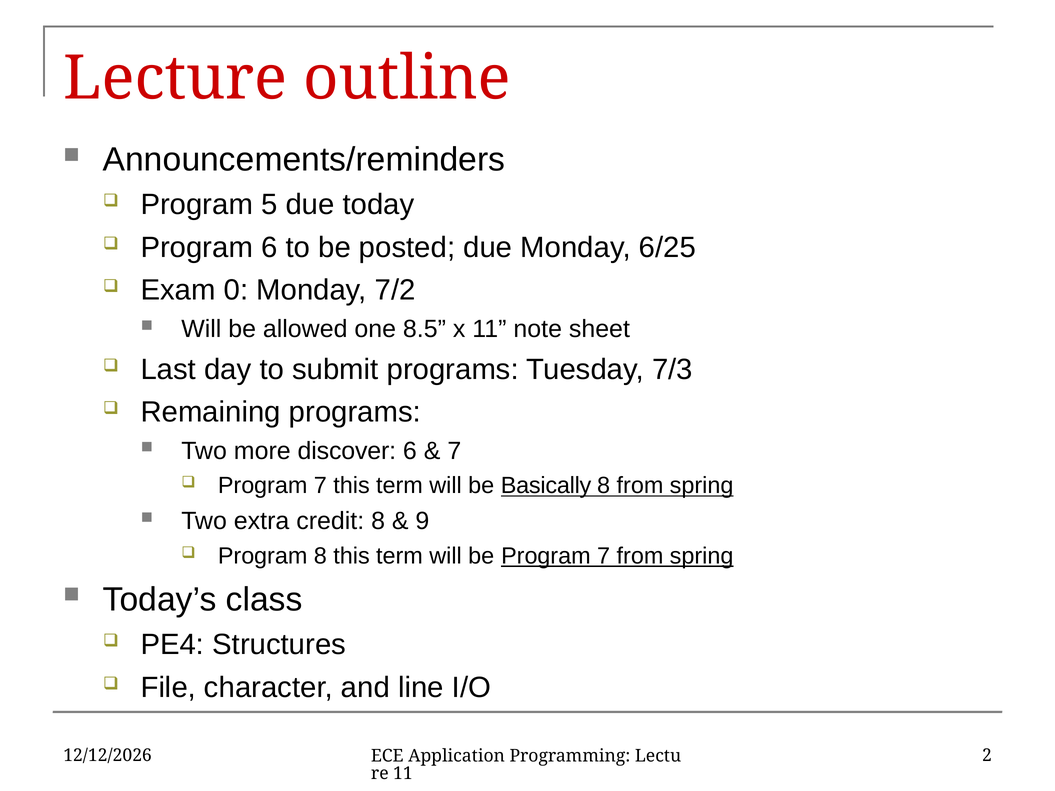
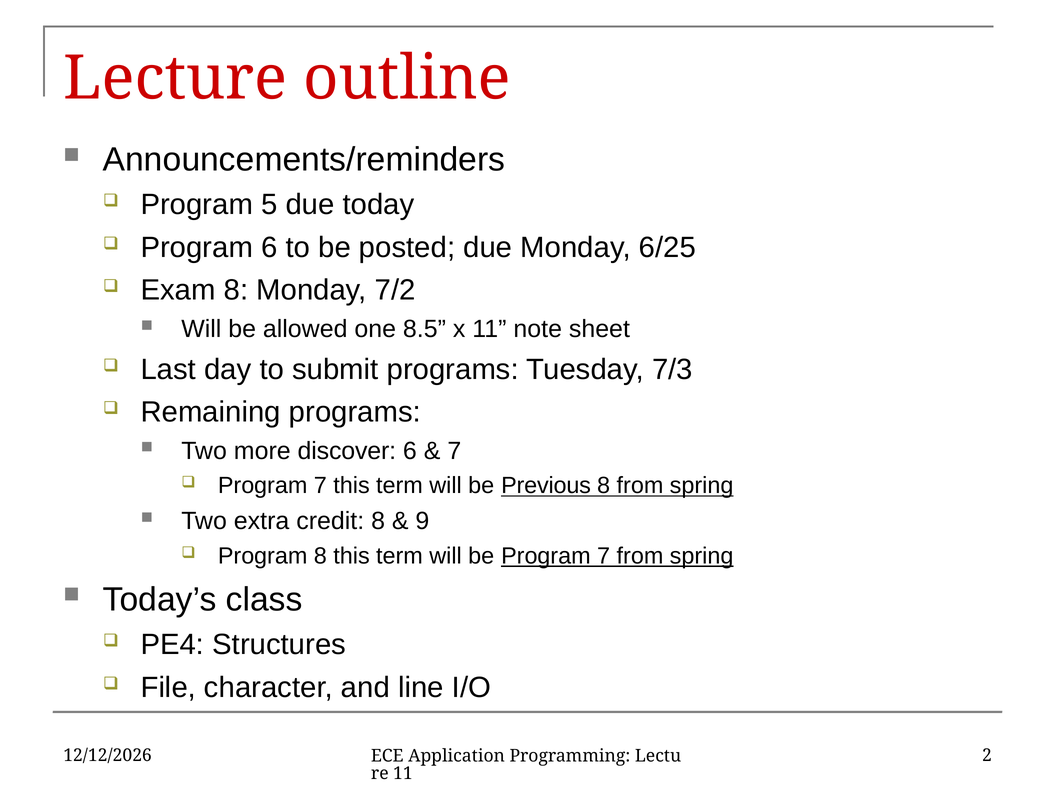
Exam 0: 0 -> 8 (236, 290)
Basically: Basically -> Previous (546, 486)
